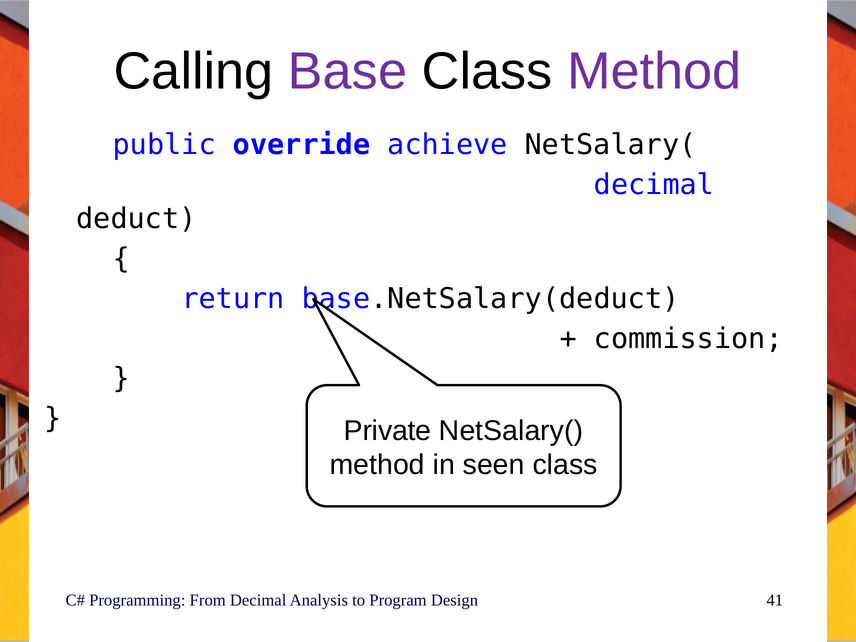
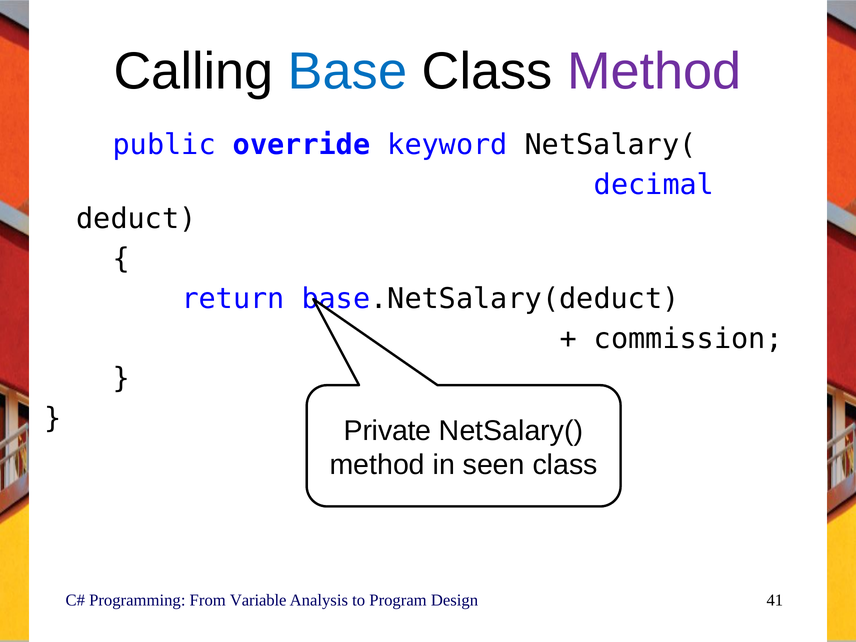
Base colour: purple -> blue (348, 71)
achieve: achieve -> keyword (448, 145)
From Decimal: Decimal -> Variable (258, 600)
